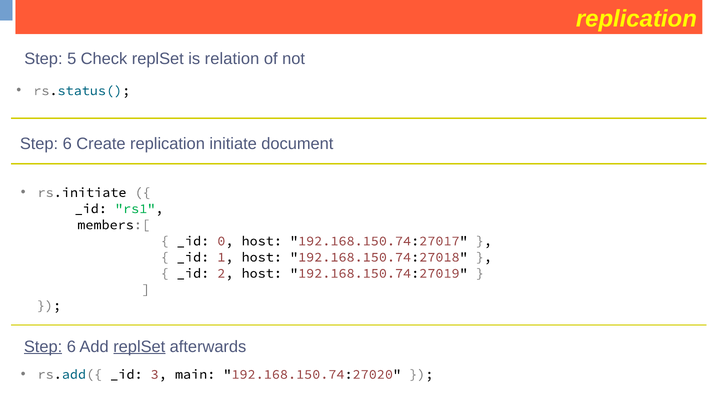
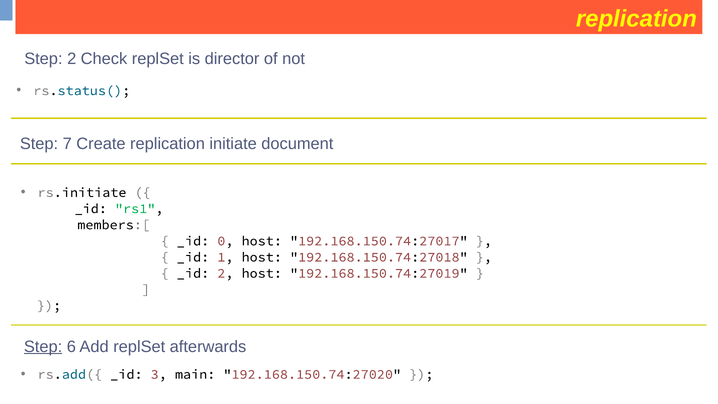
Step 5: 5 -> 2 (72, 59)
relation: relation -> director (232, 59)
6: 6 -> 7 (67, 144)
replSet underline: present -> none (139, 347)
